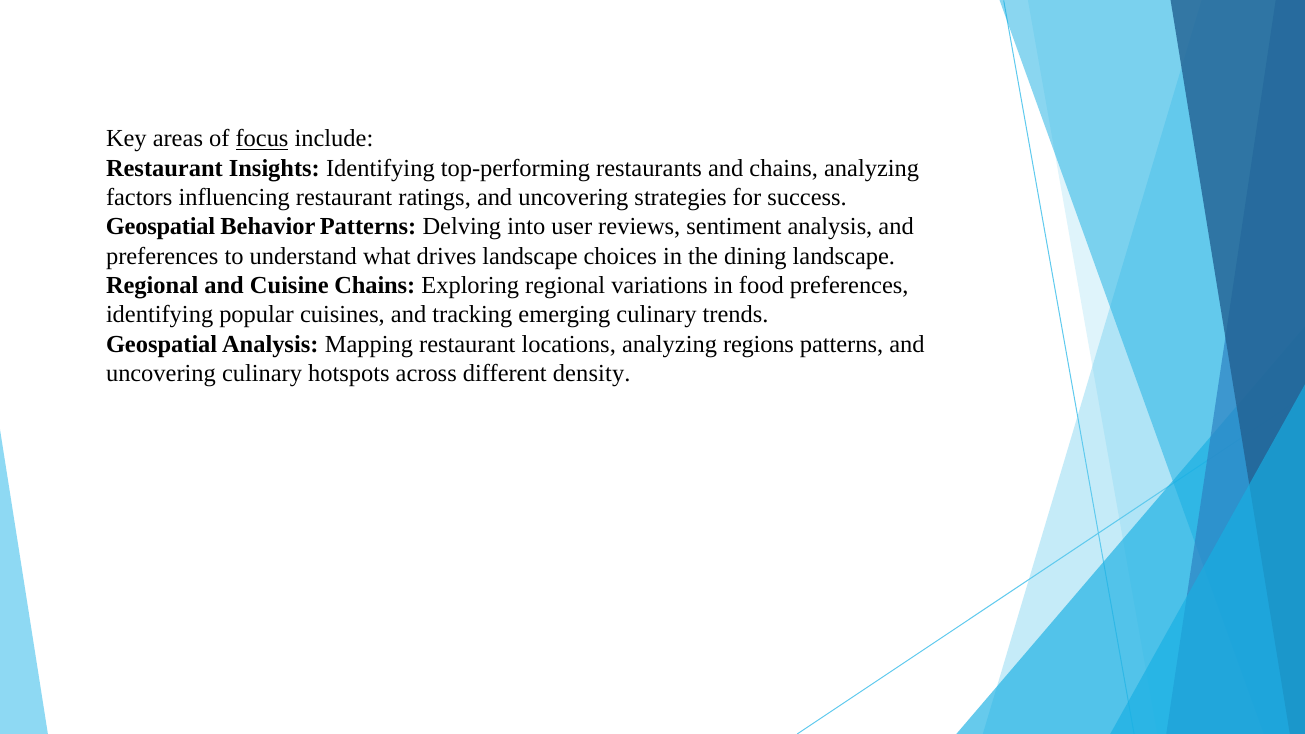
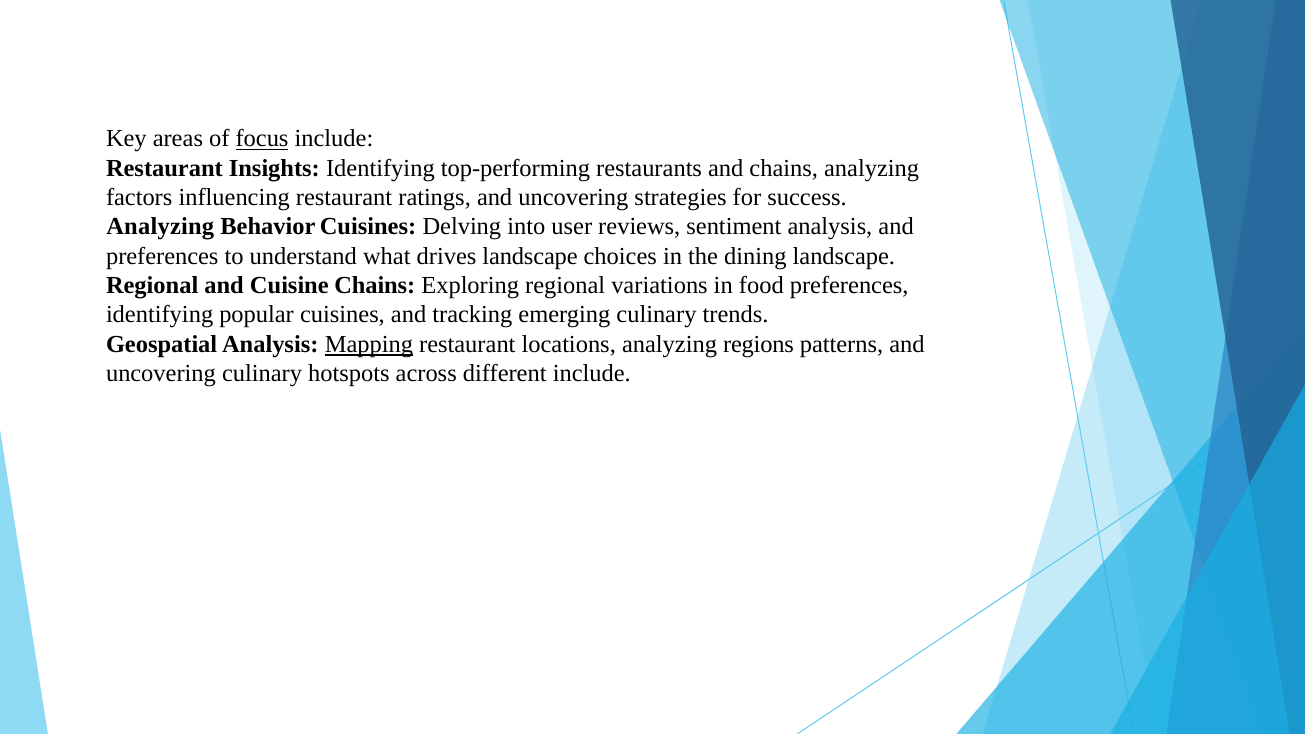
Geospatial: Geospatial -> Analyzing (160, 227)
Behavior Patterns: Patterns -> Cuisines (368, 227)
Mapping underline: none -> present (369, 344)
different density: density -> include (592, 374)
